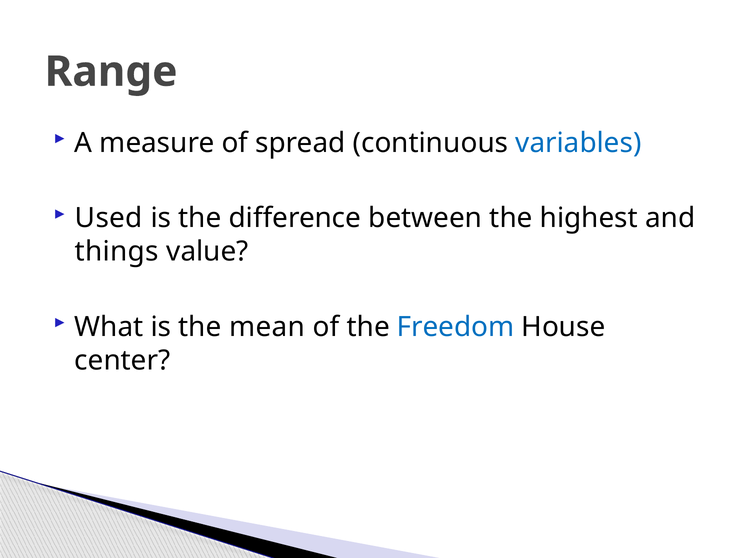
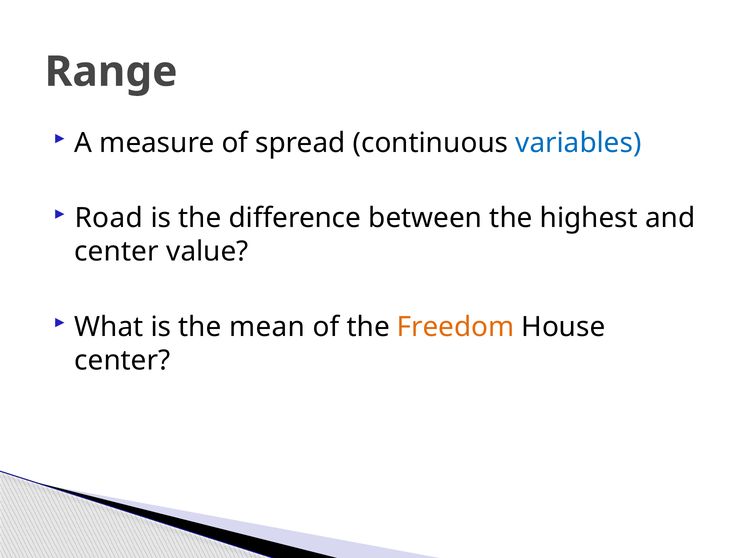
Used: Used -> Road (109, 218)
things: things -> center (117, 252)
Freedom colour: blue -> orange (456, 327)
